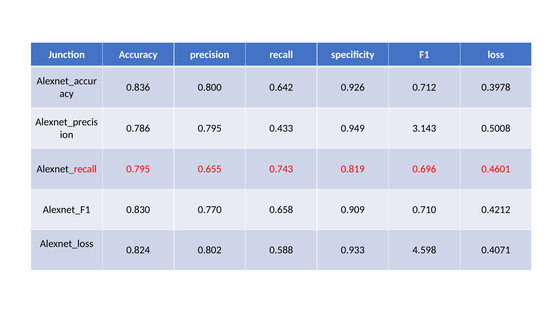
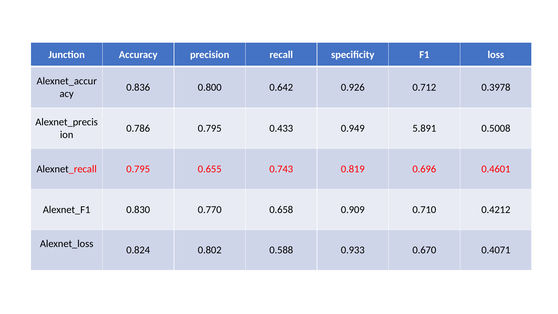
3.143: 3.143 -> 5.891 (424, 128)
4.598: 4.598 -> 0.670 (424, 250)
